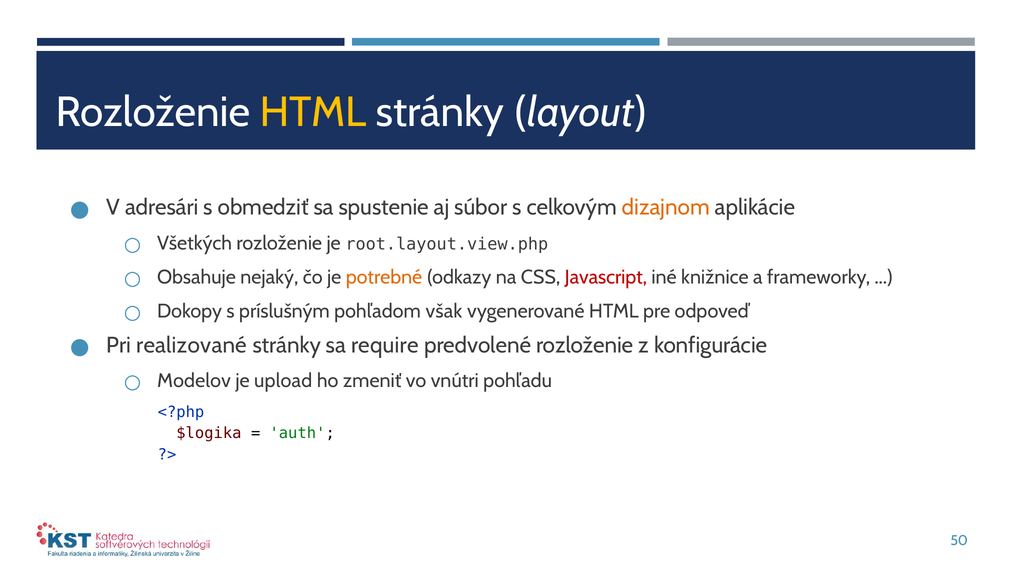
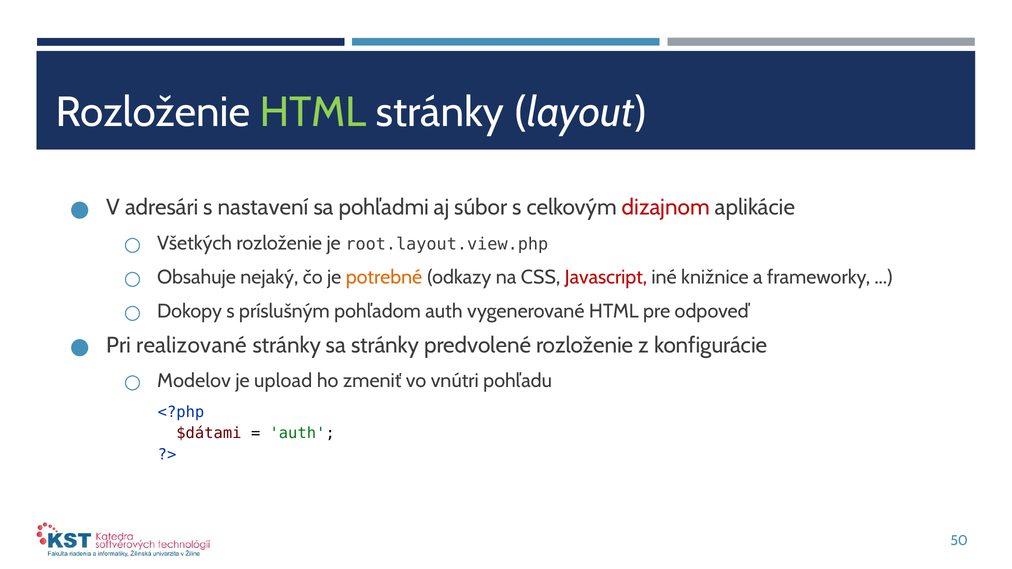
HTML colour: yellow -> light green (313, 112)
obmedziť: obmedziť -> nastavení (263, 208)
spustenie: spustenie -> pohľadmi (384, 208)
dizajnom colour: orange -> red (666, 208)
pohľadom však: však -> auth (444, 312)
sa require: require -> stránky (385, 345)
$logika: $logika -> $dátami (209, 434)
